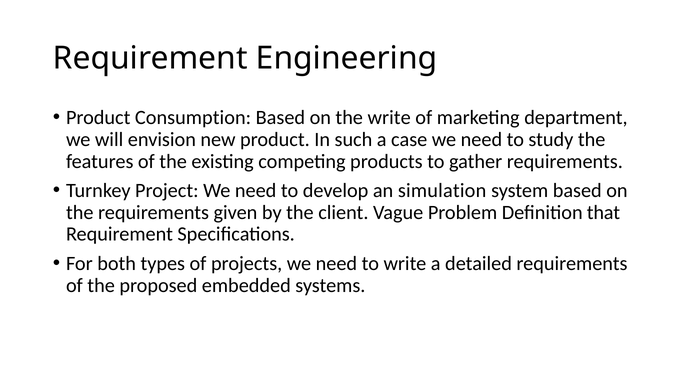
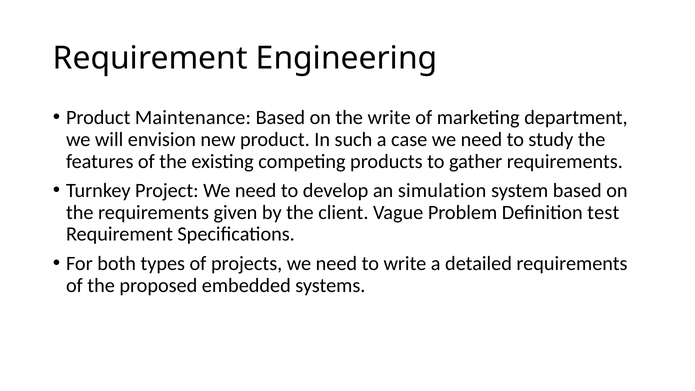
Consumption: Consumption -> Maintenance (193, 118)
that: that -> test (603, 212)
